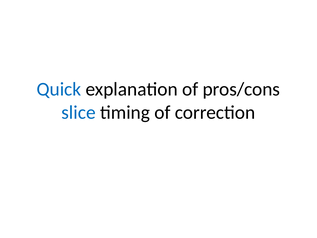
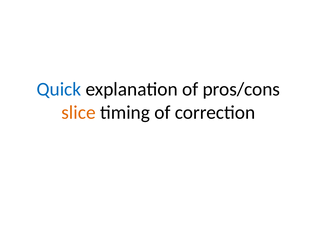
slice colour: blue -> orange (79, 112)
